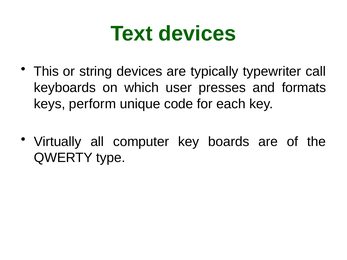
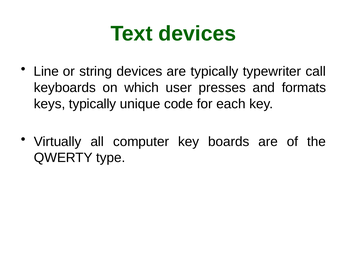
This: This -> Line (46, 72)
keys perform: perform -> typically (93, 104)
